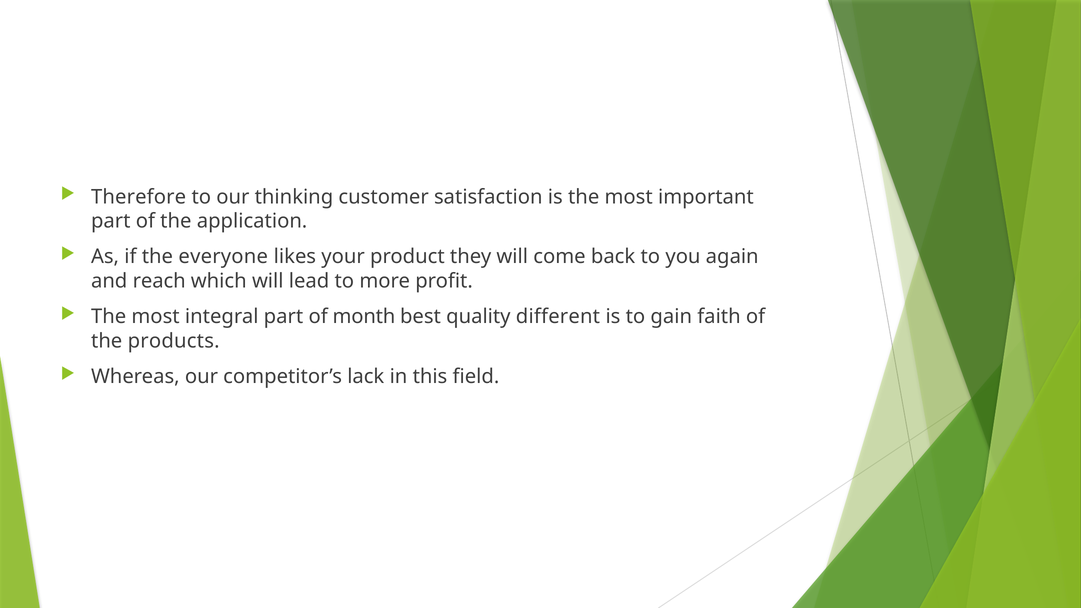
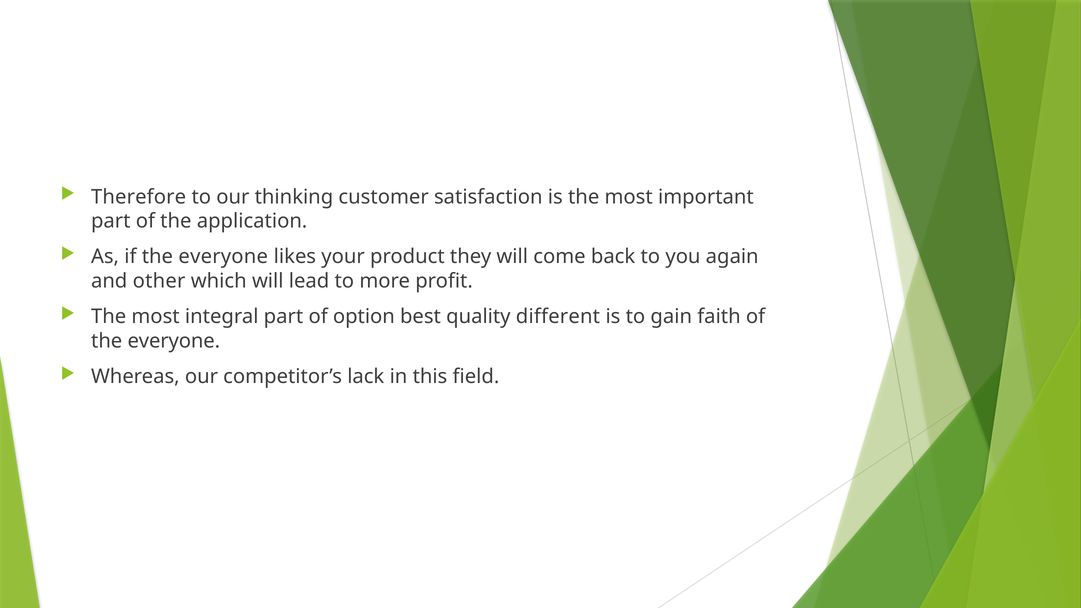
reach: reach -> other (159, 281)
month: month -> option (364, 317)
products: products -> everyone (174, 341)
